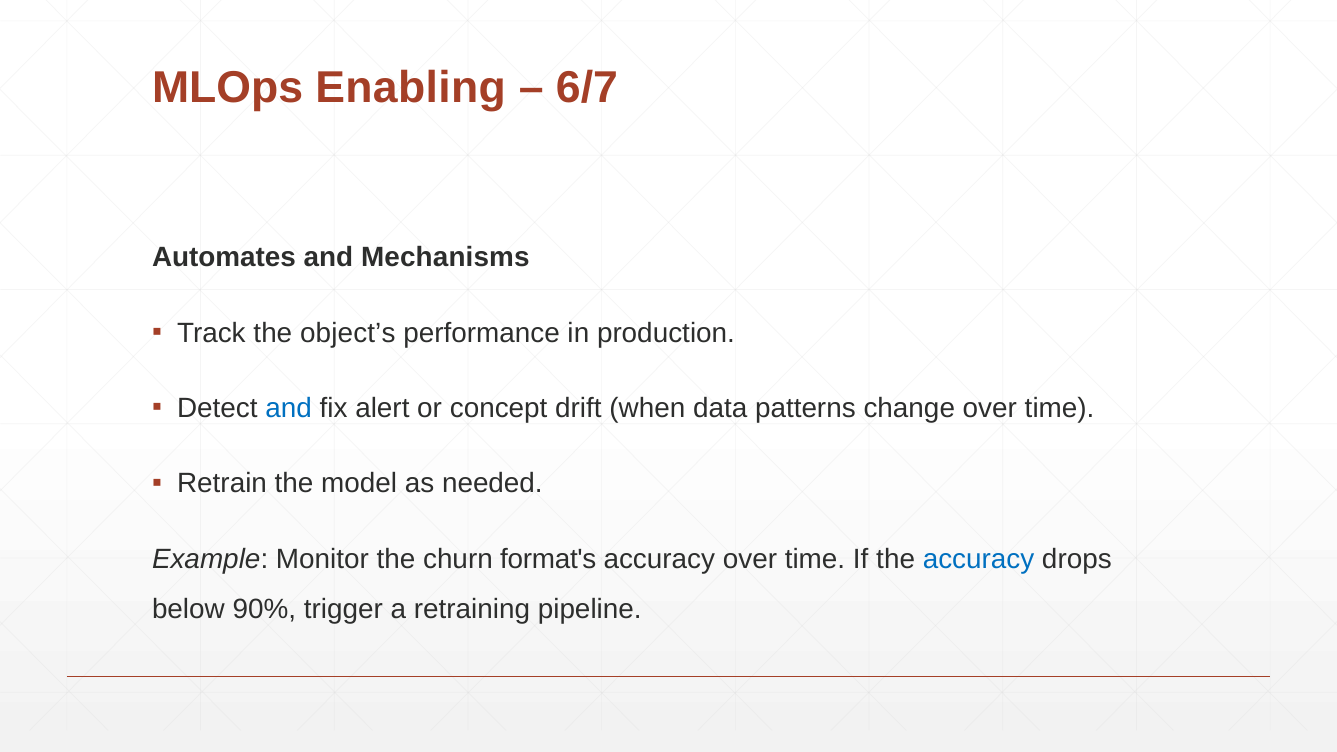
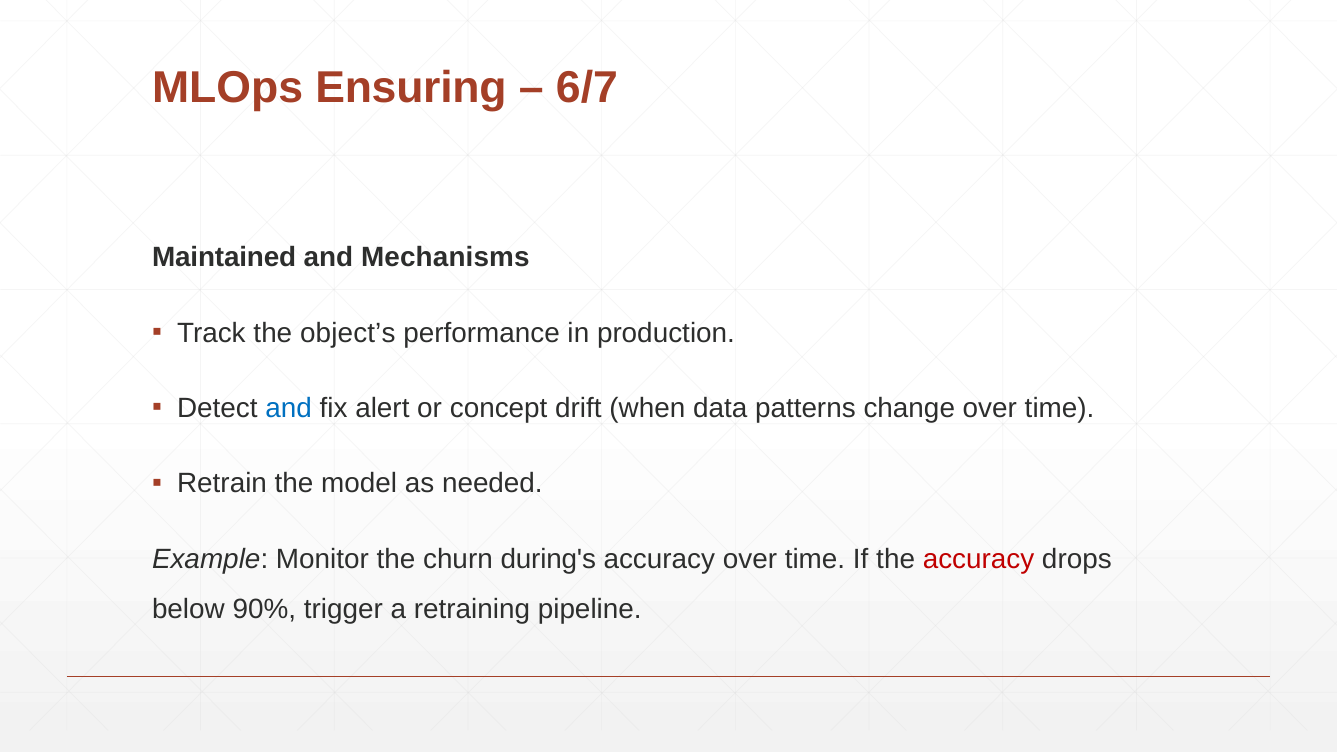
Enabling: Enabling -> Ensuring (411, 88)
Automates: Automates -> Maintained (224, 258)
format's: format's -> during's (548, 559)
accuracy colour: blue -> red (979, 559)
